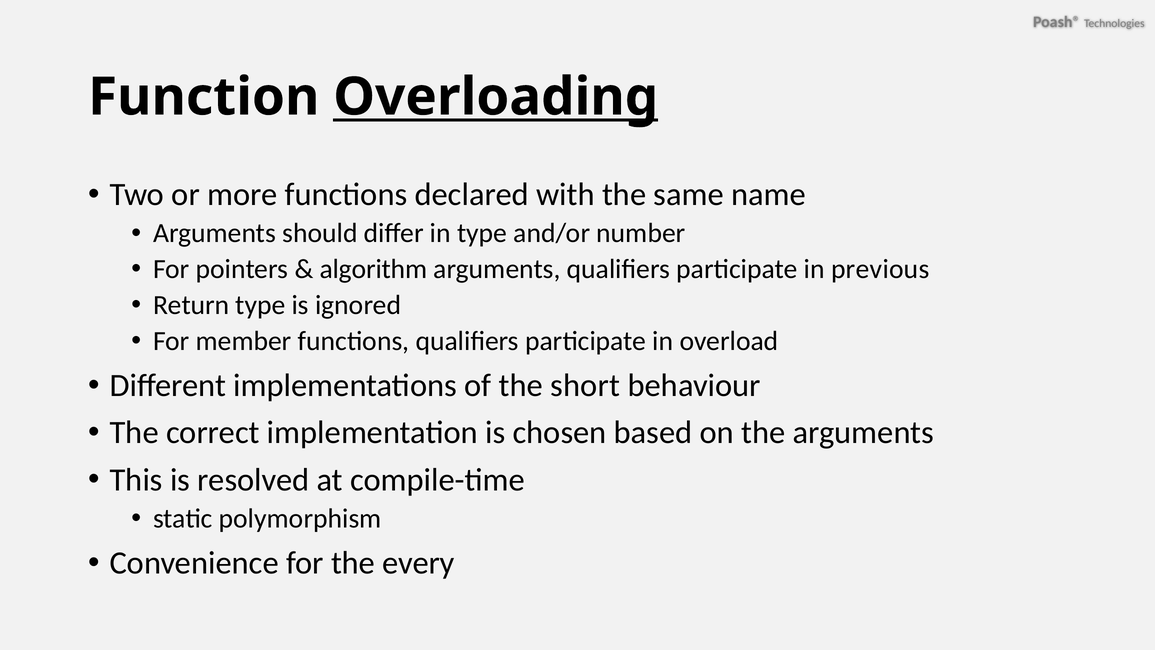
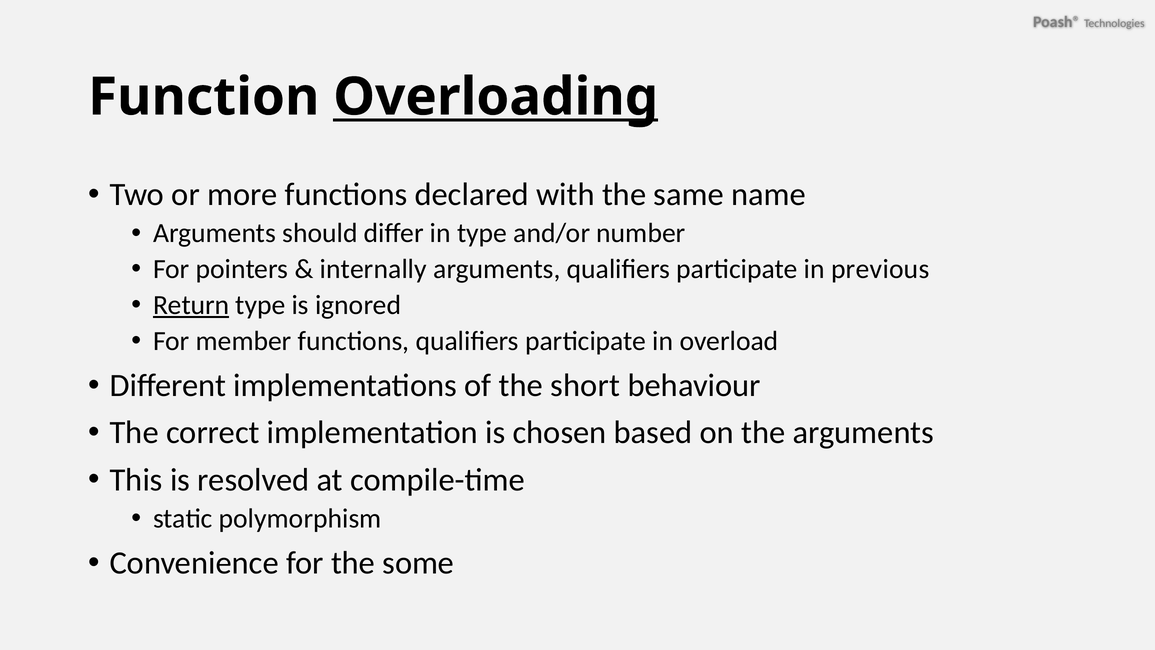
algorithm: algorithm -> internally (373, 269)
Return underline: none -> present (191, 305)
every: every -> some (418, 563)
